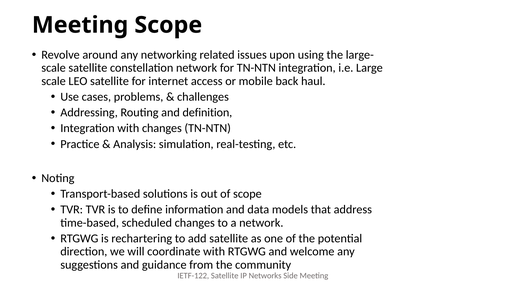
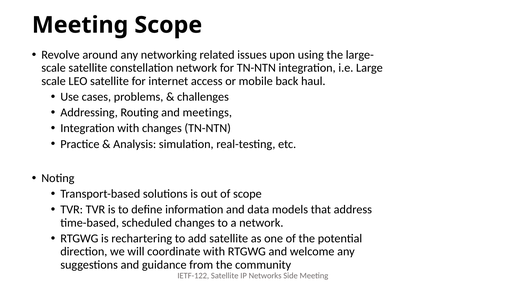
definition: definition -> meetings (207, 113)
